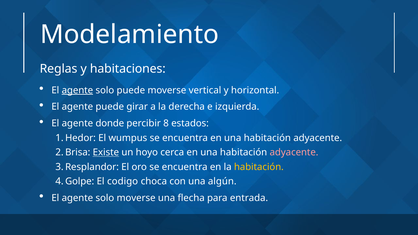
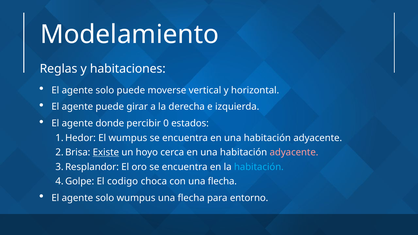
agente underline: present -> none (77, 90)
8: 8 -> 0 (166, 124)
habitación colour: yellow -> light blue (259, 167)
con una algún: algún -> flecha (222, 181)
solo moverse: moverse -> wumpus (136, 198)
entrada: entrada -> entorno (249, 198)
